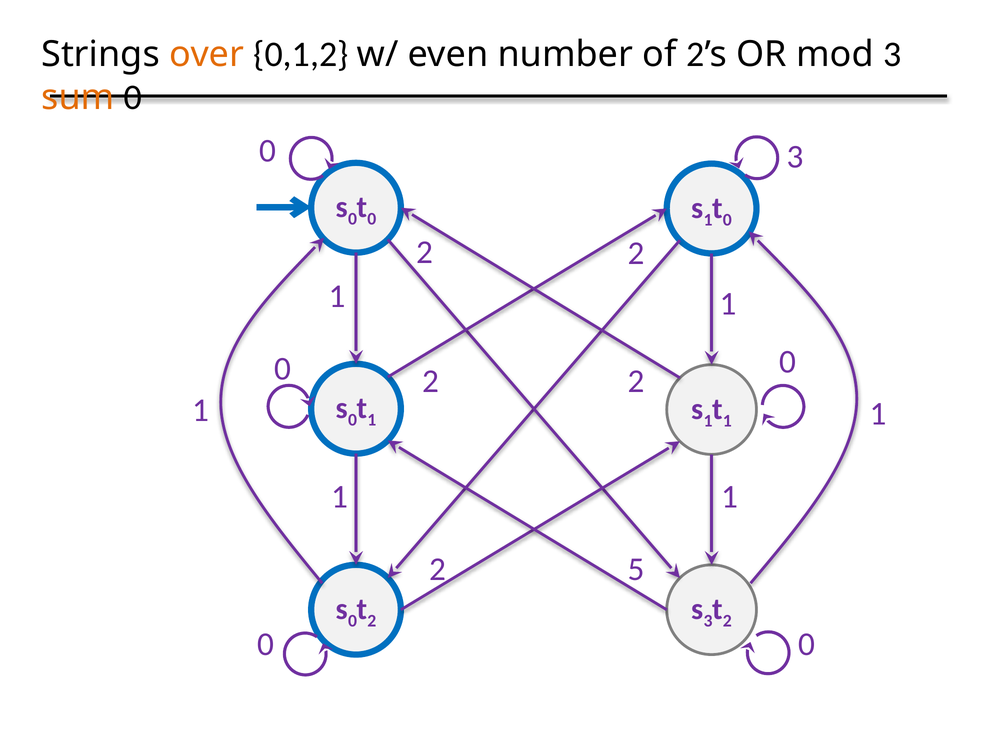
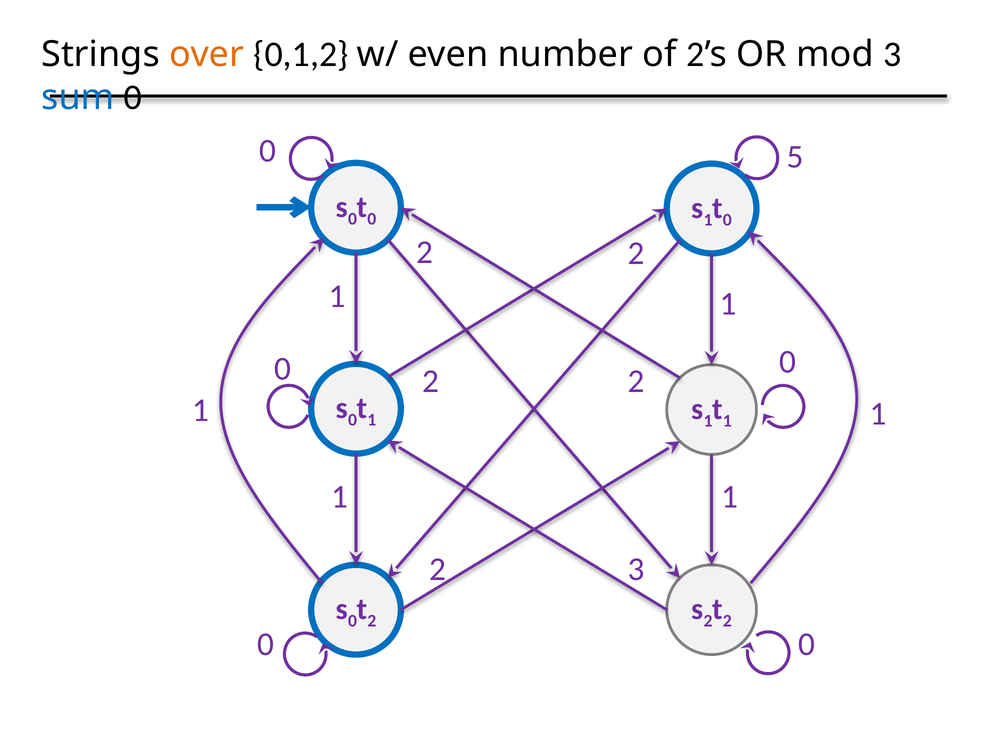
sum colour: orange -> blue (78, 97)
0 3: 3 -> 5 (795, 157)
2 5: 5 -> 3 (636, 569)
3: 3 -> 2 (708, 621)
